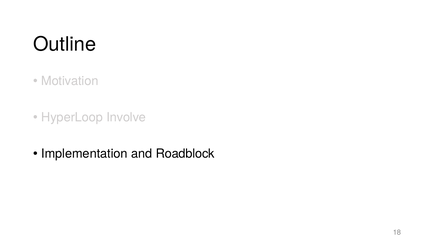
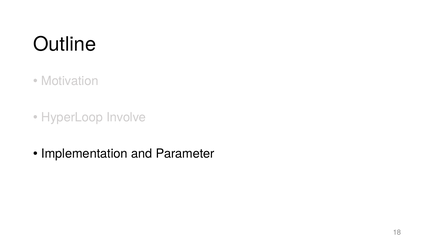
Roadblock: Roadblock -> Parameter (185, 154)
